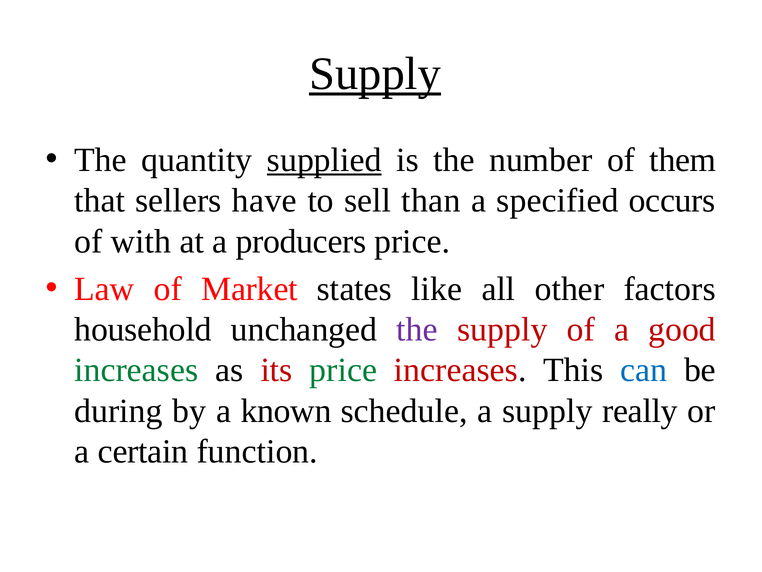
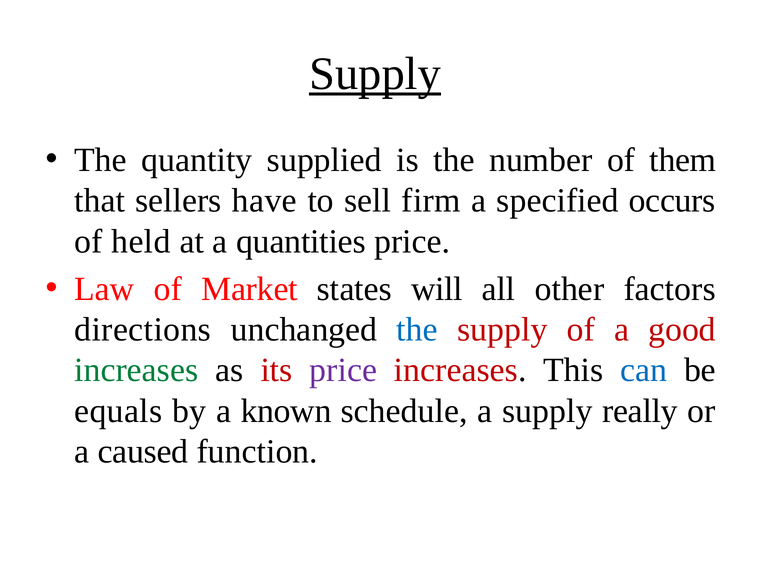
supplied underline: present -> none (324, 160)
than: than -> firm (431, 201)
with: with -> held (141, 241)
producers: producers -> quantities (301, 241)
like: like -> will (437, 289)
household: household -> directions (143, 329)
the colour: purple -> blue (417, 329)
price colour: green -> purple (343, 370)
during: during -> equals (118, 411)
certain: certain -> caused (143, 451)
